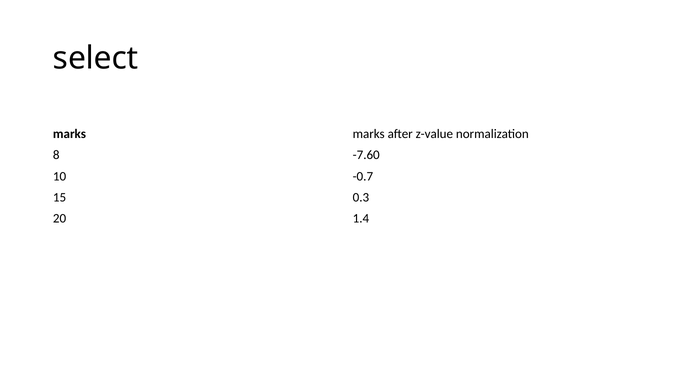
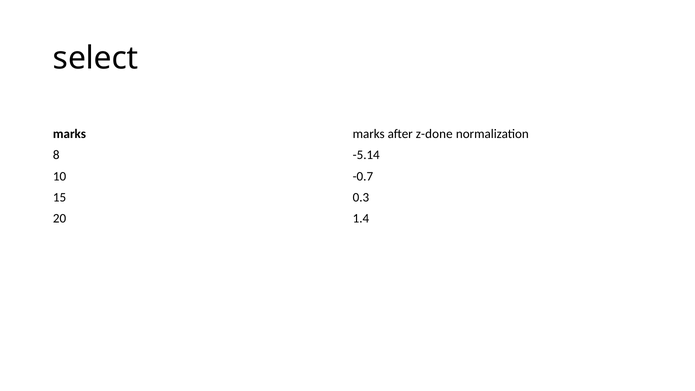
z-value: z-value -> z-done (434, 134)
-7.60: -7.60 -> -5.14 (366, 155)
